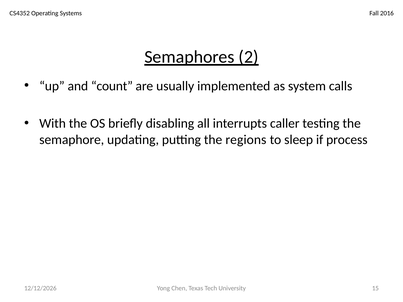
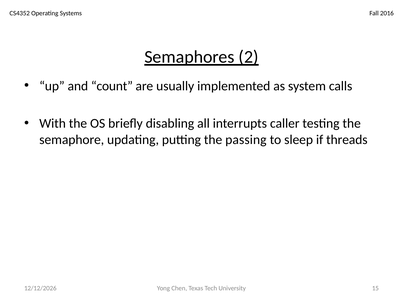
regions: regions -> passing (246, 140)
process: process -> threads (347, 140)
